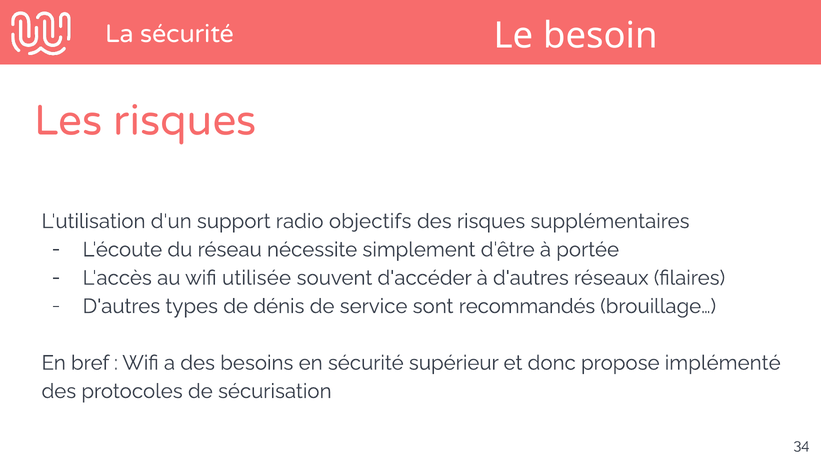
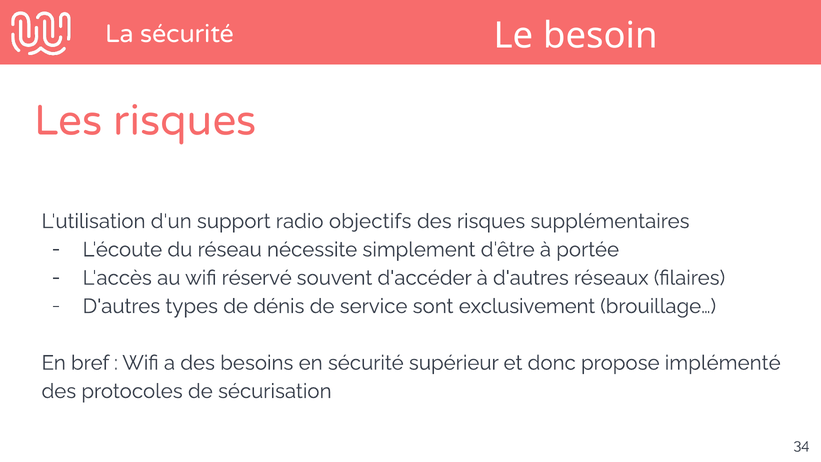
utilisée: utilisée -> réservé (257, 278)
recommandés: recommandés -> exclusivement (527, 306)
